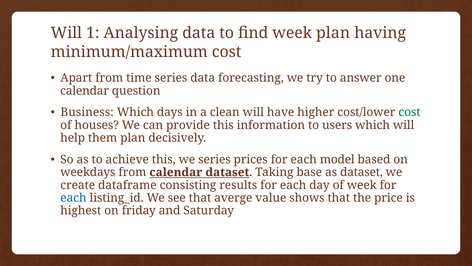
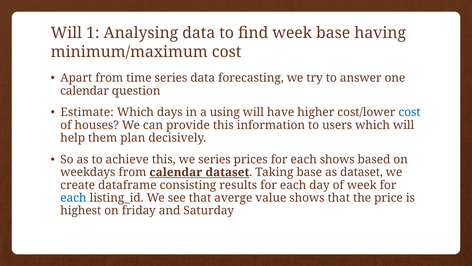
week plan: plan -> base (333, 33)
Business: Business -> Estimate (87, 112)
clean: clean -> using (225, 112)
cost colour: green -> blue (409, 112)
each model: model -> shows (337, 159)
